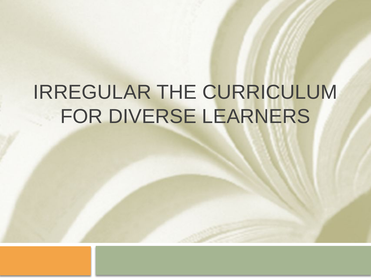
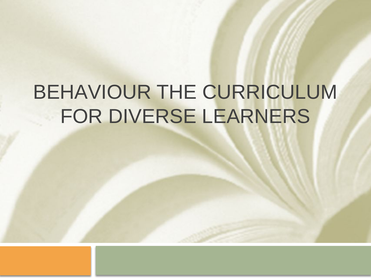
IRREGULAR: IRREGULAR -> BEHAVIOUR (92, 92)
